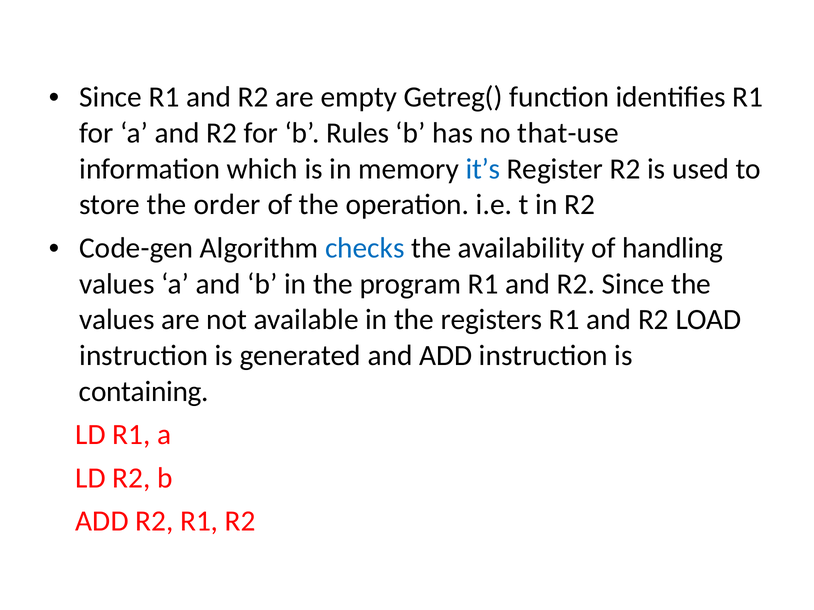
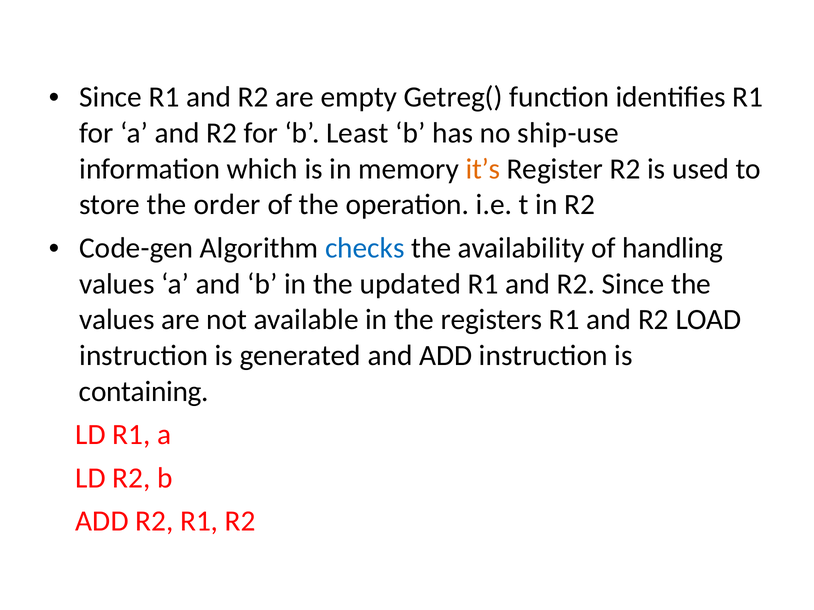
Rules: Rules -> Least (357, 133)
that-use: that-use -> ship-use (568, 133)
it’s colour: blue -> orange (483, 169)
program: program -> updated (410, 284)
